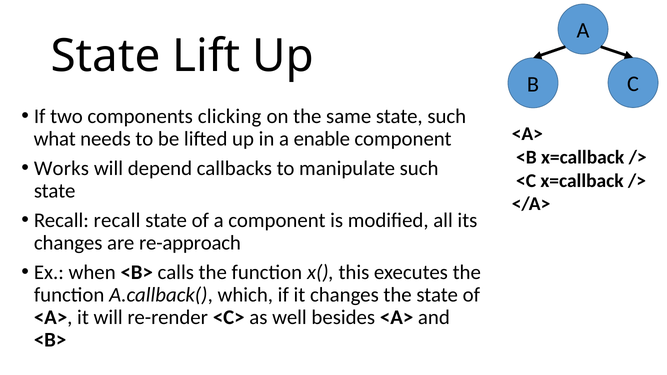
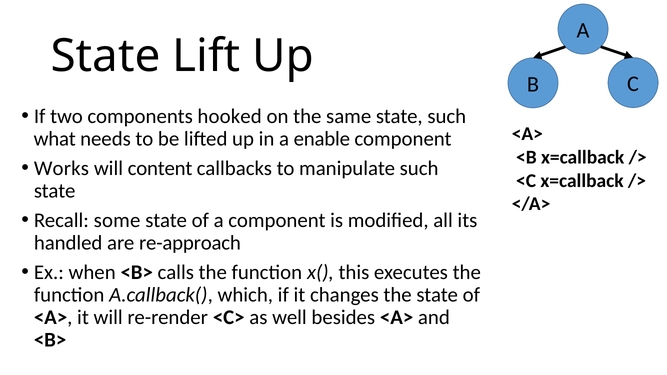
clicking: clicking -> hooked (230, 116)
depend: depend -> content (160, 168)
Recall recall: recall -> some (117, 220)
changes: changes -> handled (68, 243)
